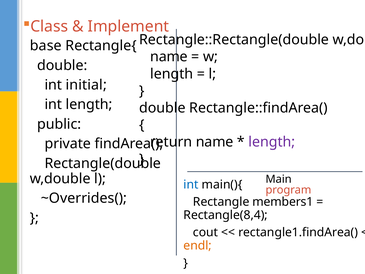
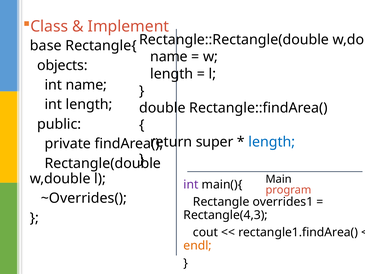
double: double -> objects (62, 65)
int initial: initial -> name (86, 85)
return name: name -> super (215, 142)
length colour: purple -> blue (272, 142)
int colour: blue -> purple (191, 184)
members1: members1 -> overrides1 (283, 202)
Rectangle(8,4: Rectangle(8,4 -> Rectangle(4,3 (226, 215)
